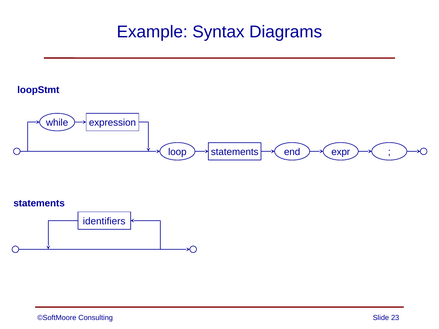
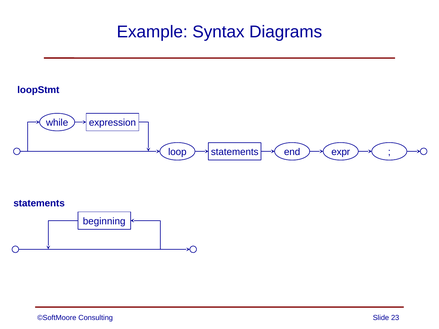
identifiers: identifiers -> beginning (104, 221)
